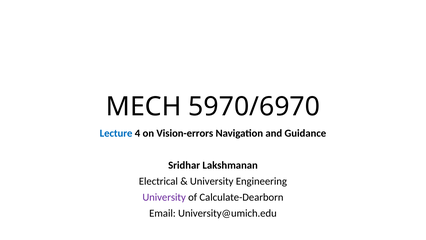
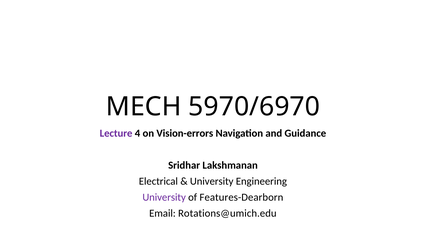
Lecture colour: blue -> purple (116, 133)
Calculate-Dearborn: Calculate-Dearborn -> Features-Dearborn (241, 197)
University@umich.edu: University@umich.edu -> Rotations@umich.edu (227, 213)
